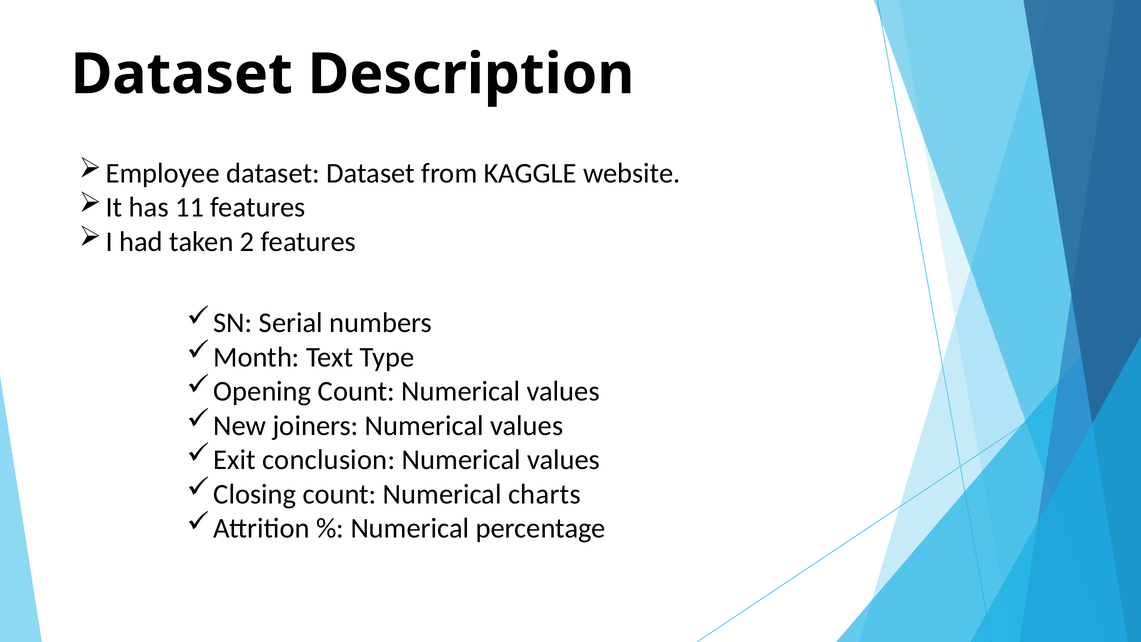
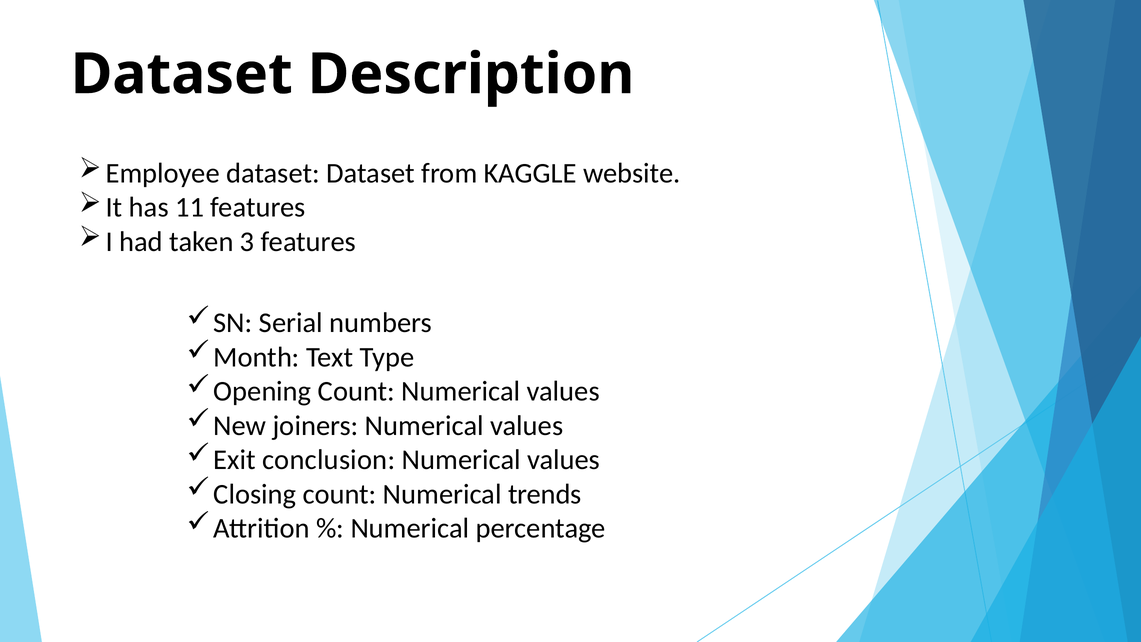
2: 2 -> 3 (247, 242)
charts: charts -> trends (545, 494)
